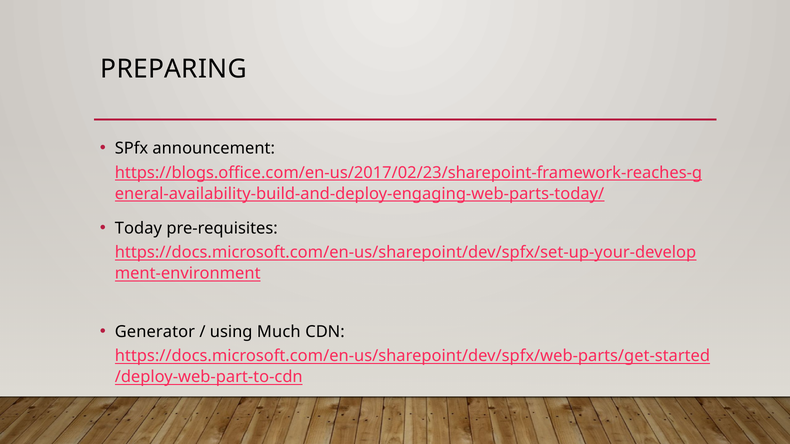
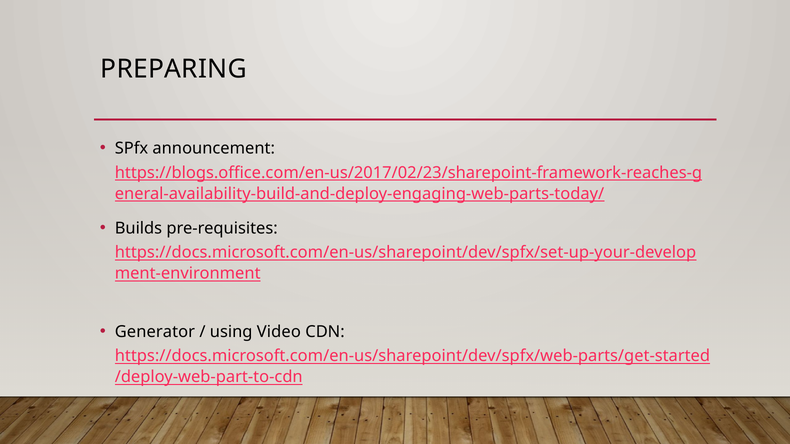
Today: Today -> Builds (138, 228)
Much: Much -> Video (279, 332)
